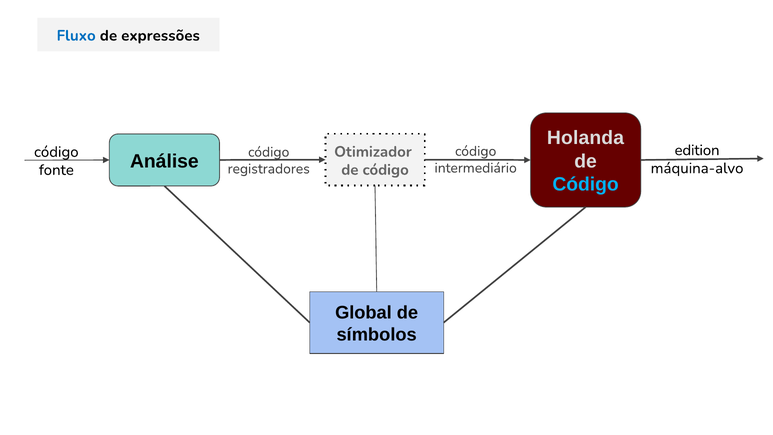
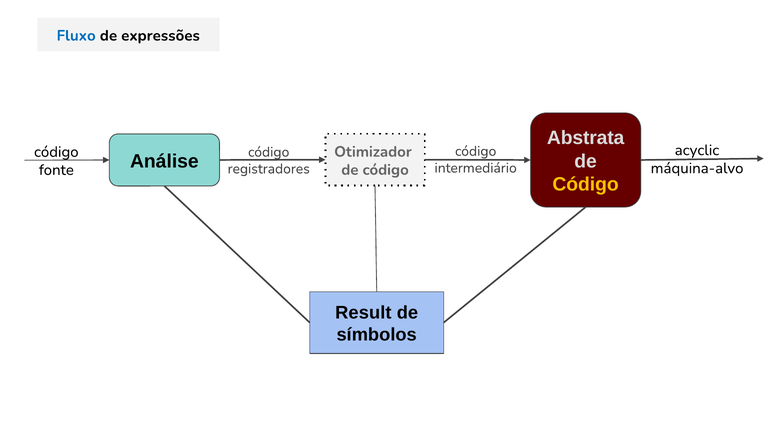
Holanda: Holanda -> Abstrata (586, 138)
edition: edition -> acyclic (697, 150)
Código colour: light blue -> yellow (586, 184)
Global: Global -> Result (363, 313)
